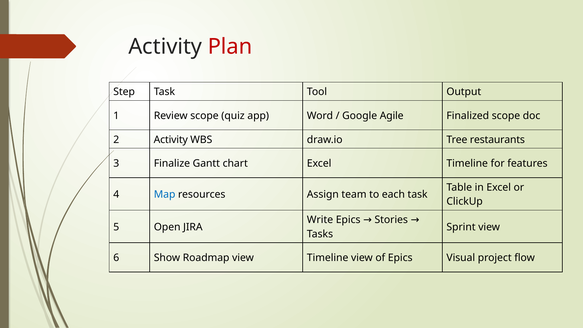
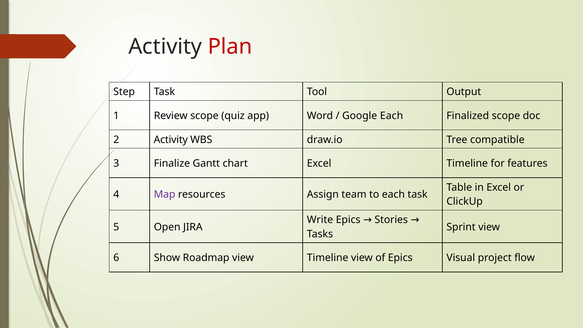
Google Agile: Agile -> Each (392, 116)
restaurants: restaurants -> compatible (497, 140)
Map colour: blue -> purple (165, 194)
